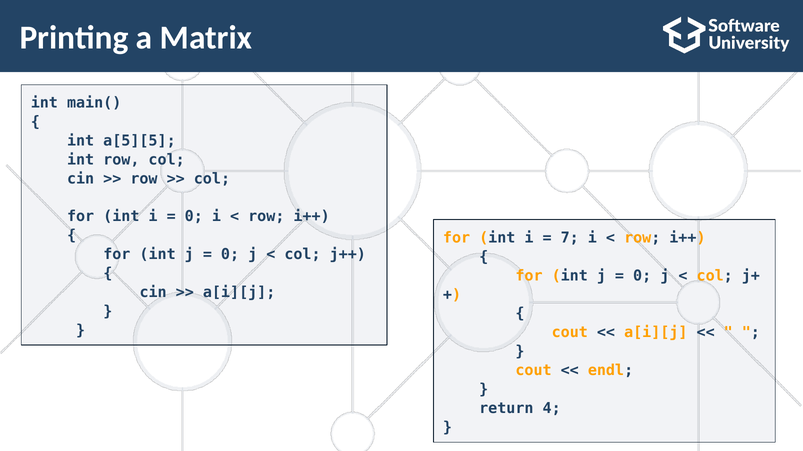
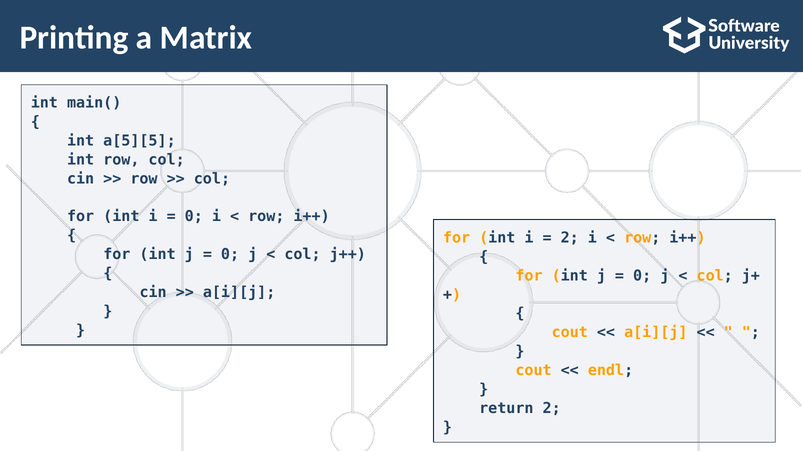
7: 7 -> 2 (570, 238)
return 4: 4 -> 2 (552, 409)
